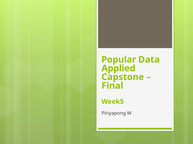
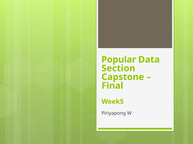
Applied: Applied -> Section (118, 69)
